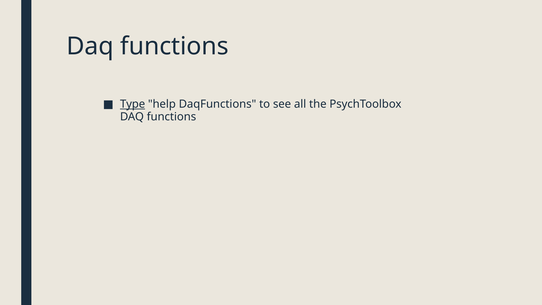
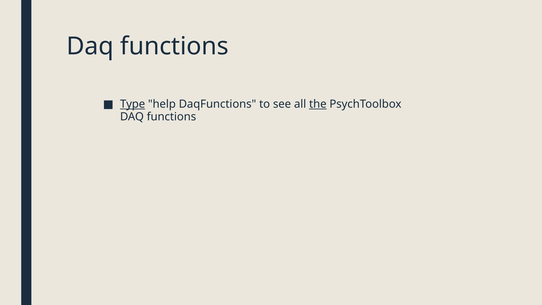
the underline: none -> present (318, 104)
